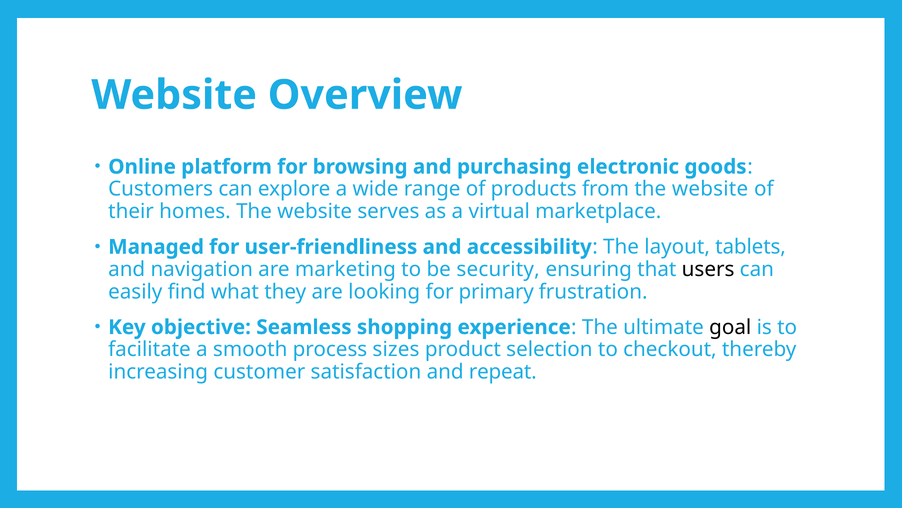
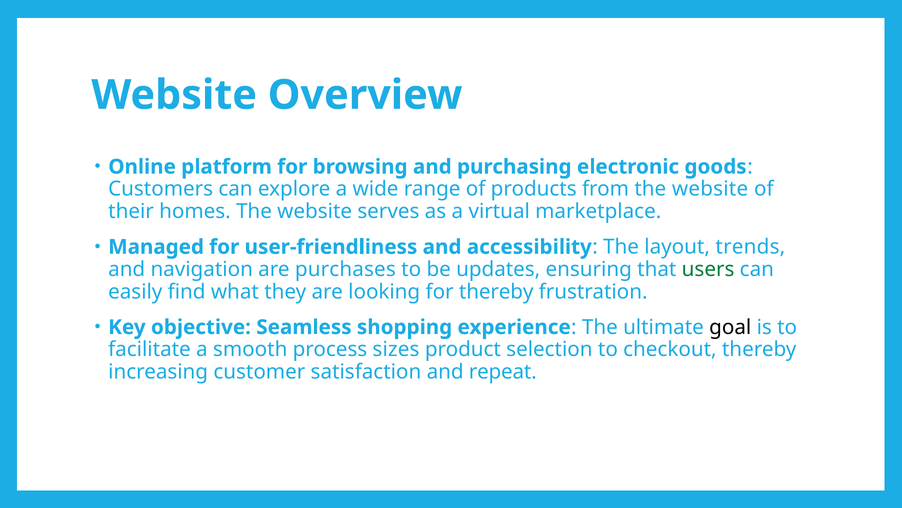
tablets: tablets -> trends (750, 247)
marketing: marketing -> purchases (345, 269)
security: security -> updates (498, 269)
users colour: black -> green (708, 269)
for primary: primary -> thereby (496, 291)
